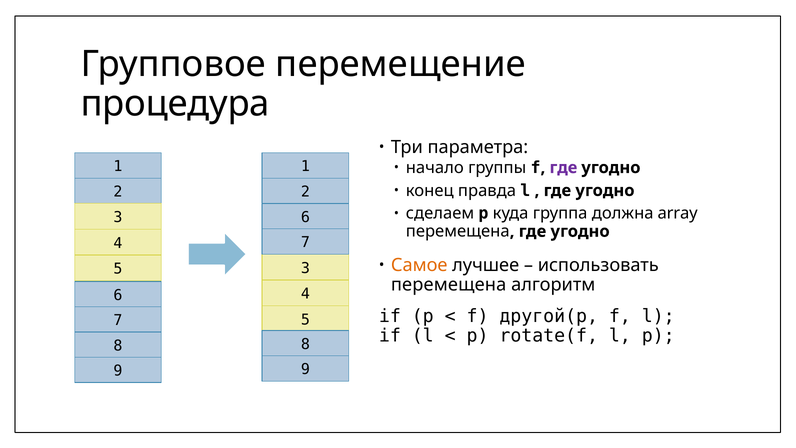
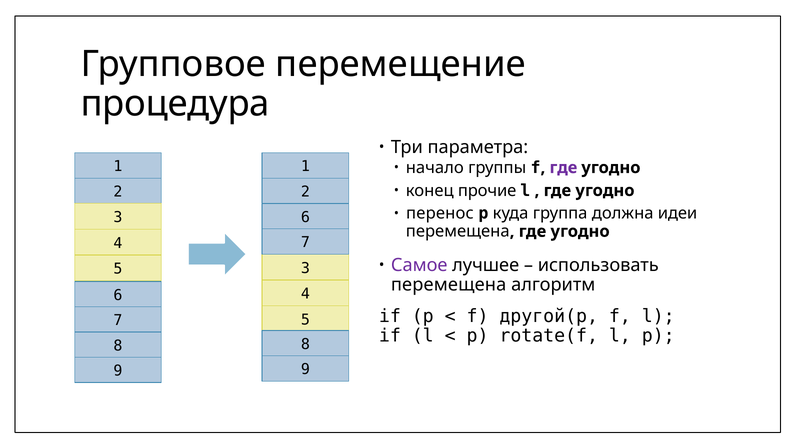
правда: правда -> прочие (487, 190)
сделаем: сделаем -> перенос (440, 213)
array: array -> идеи (678, 213)
Самое colour: orange -> purple (419, 265)
